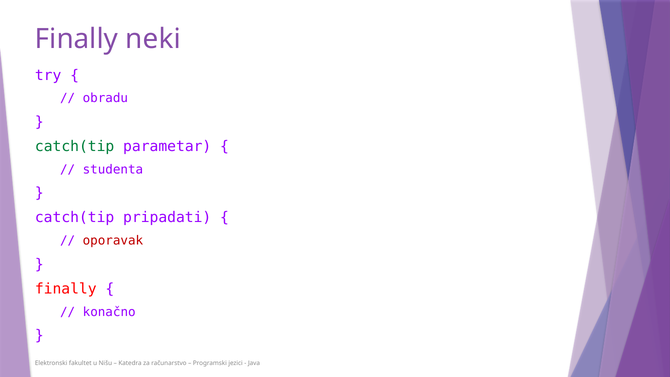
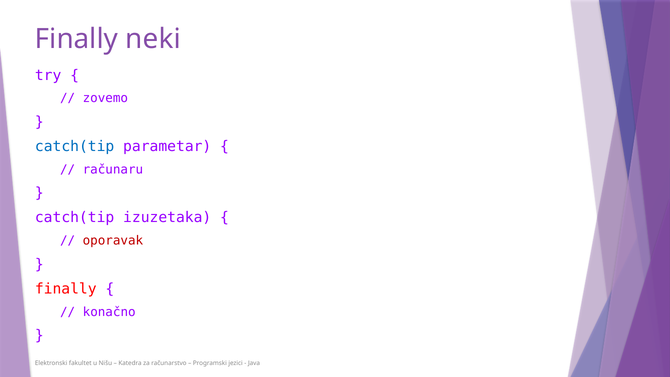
obradu: obradu -> zovemo (105, 98)
catch(tip colour: green -> blue (75, 146)
studenta: studenta -> računaru (113, 170)
pripadati: pripadati -> izuzetaka (167, 218)
